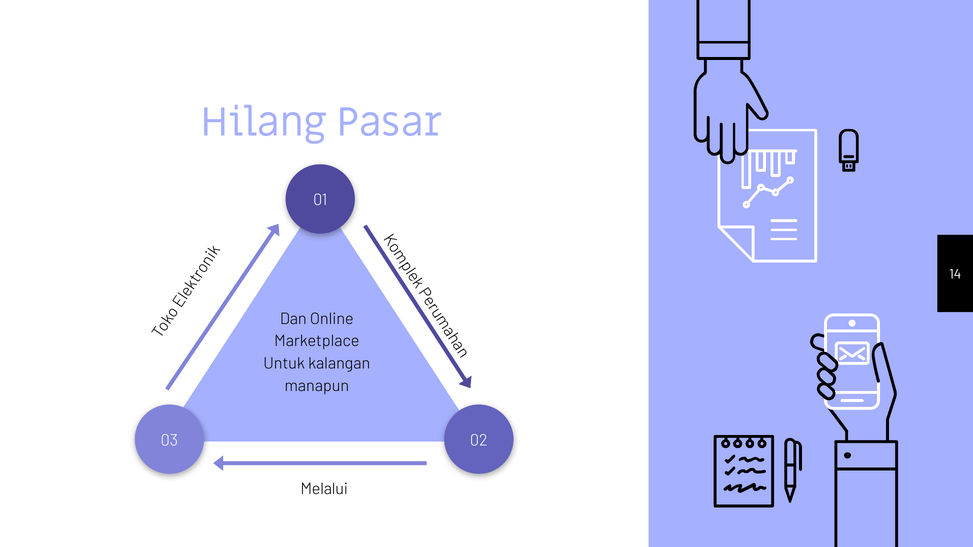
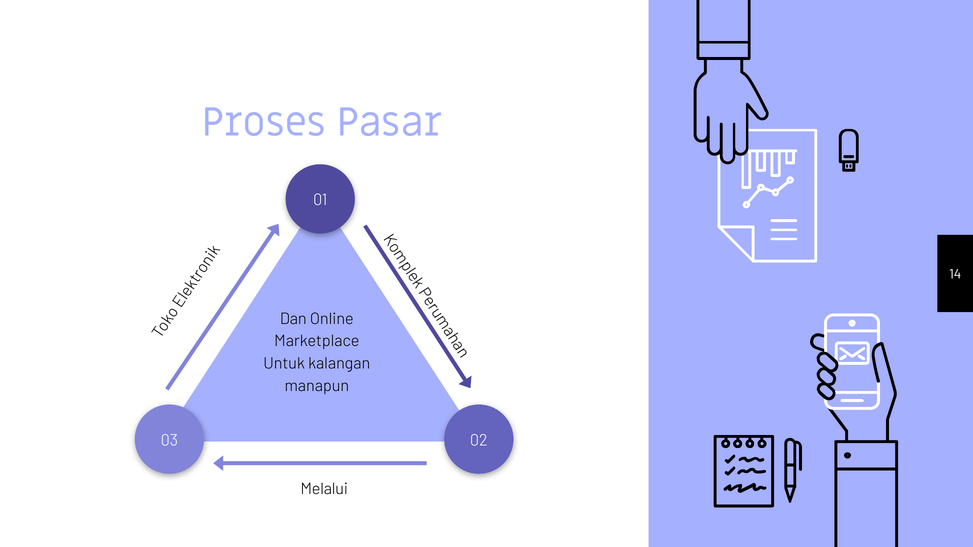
Hilang: Hilang -> Proses (264, 122)
